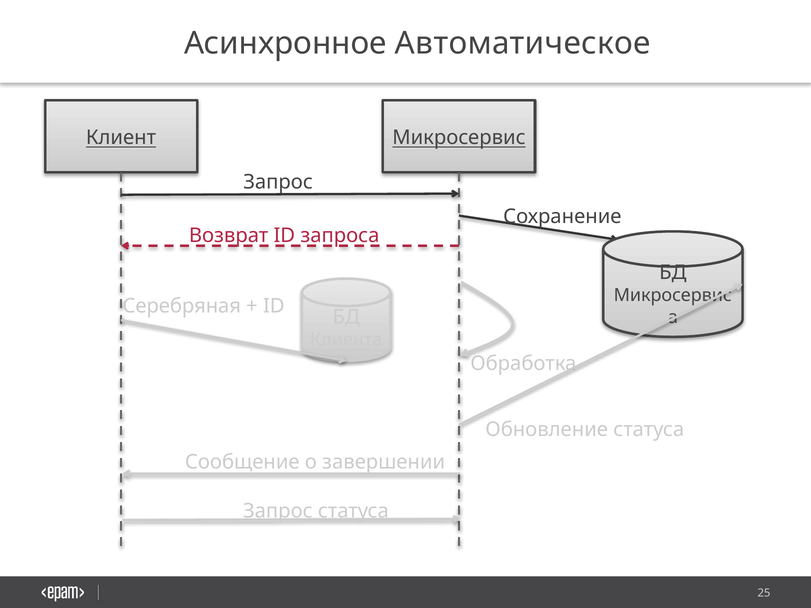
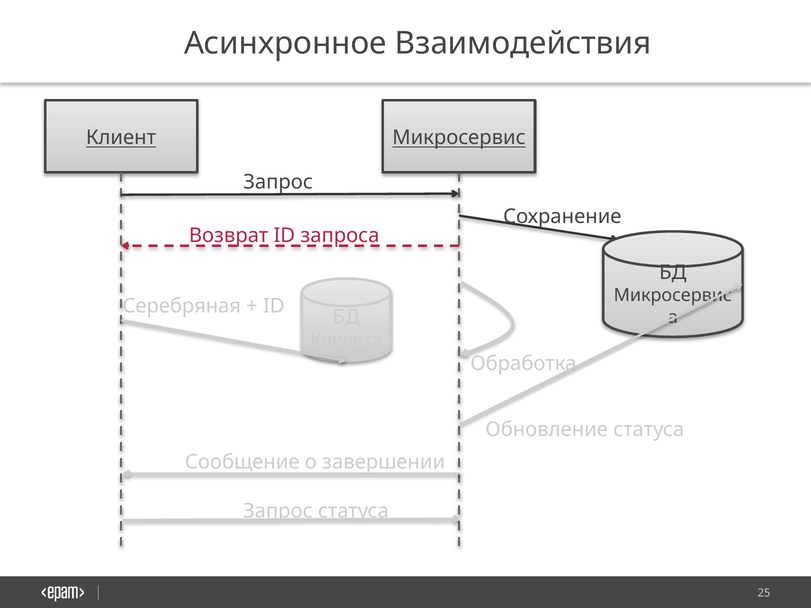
Автоматическое: Автоматическое -> Взаимодействия (523, 44)
